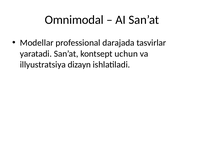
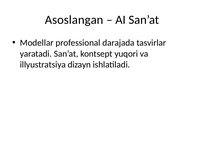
Omnimodal: Omnimodal -> Asoslangan (74, 20)
uchun: uchun -> yuqori (126, 54)
